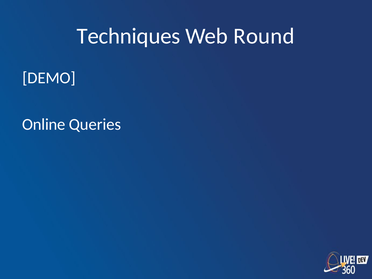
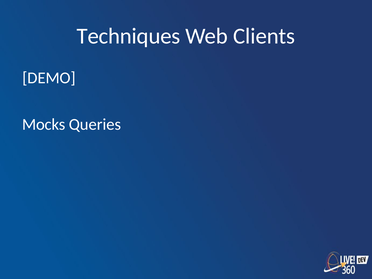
Round: Round -> Clients (264, 36)
Online: Online -> Mocks (44, 124)
